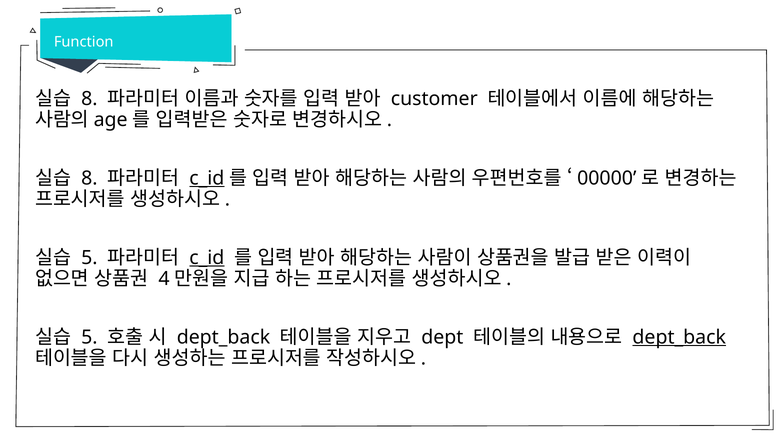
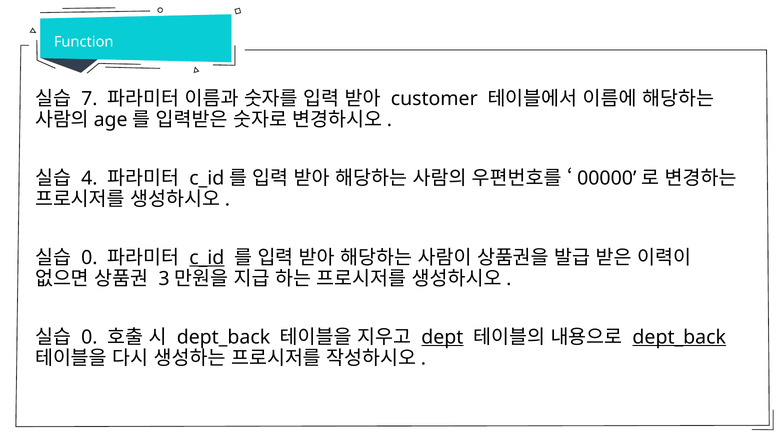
8: 8 -> 7 (89, 99)
8: 8 -> 4 (89, 178)
c_id underline: present -> none (207, 178)
5: 5 -> 0 (89, 258)
4: 4 -> 3 (164, 279)
5: 5 -> 0 (89, 337)
dept underline: none -> present (442, 337)
